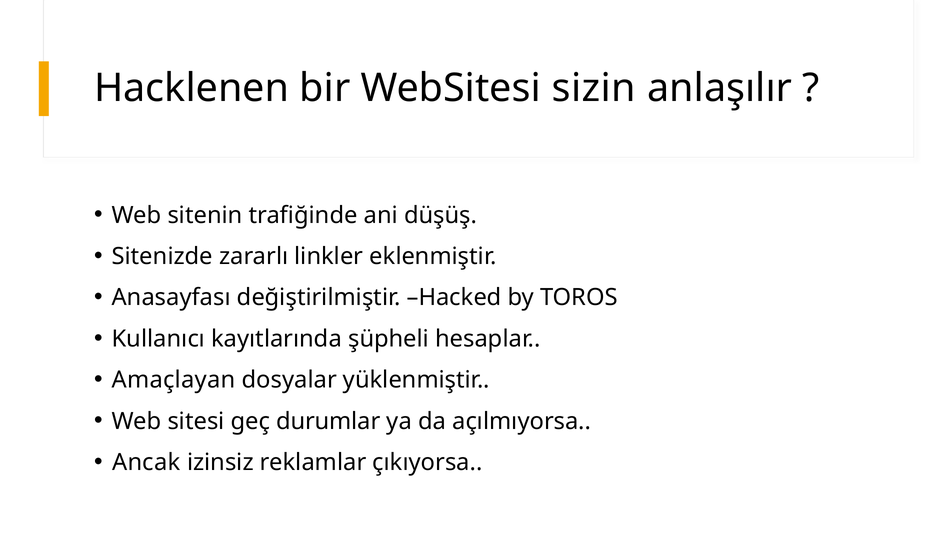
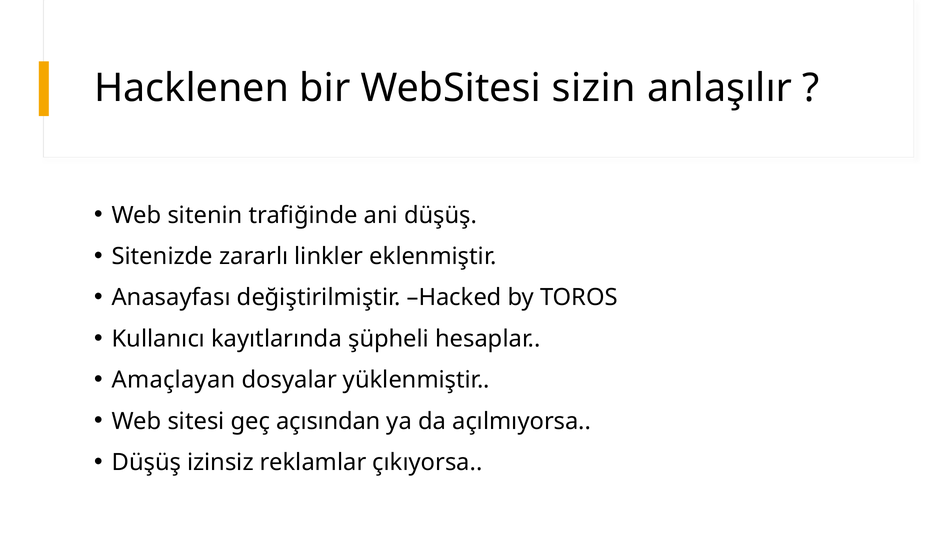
durumlar: durumlar -> açısından (328, 422)
Ancak: Ancak -> Düşüş (146, 463)
